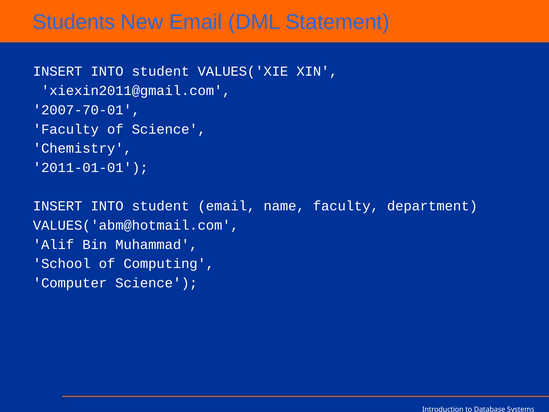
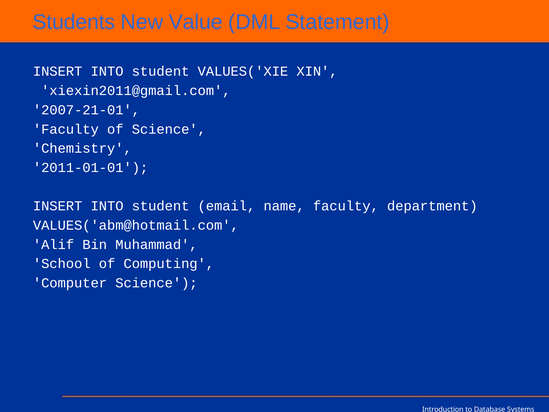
New Email: Email -> Value (196, 22)
2007-70-01: 2007-70-01 -> 2007-21-01 (86, 110)
